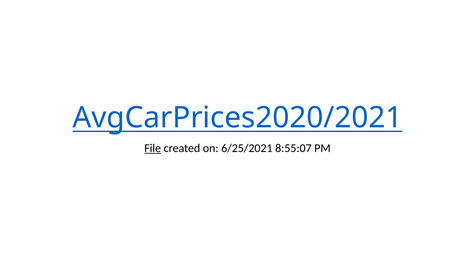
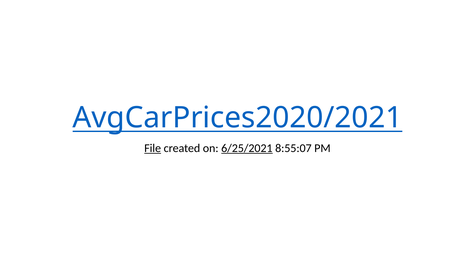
6/25/2021 underline: none -> present (247, 148)
